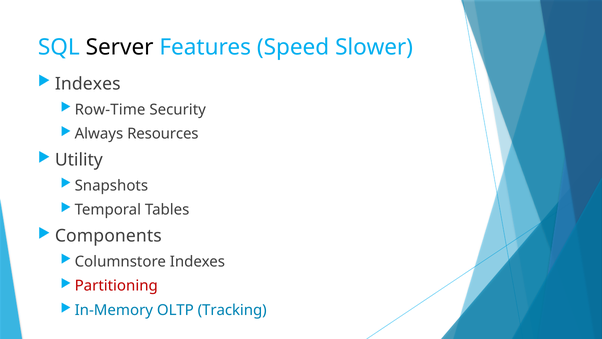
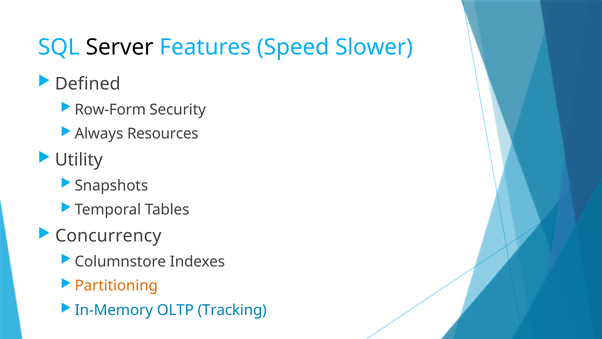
Indexes: Indexes -> Defined (88, 84)
Row-Time: Row-Time -> Row-Form (110, 109)
Components: Components -> Concurrency (108, 236)
Partitioning colour: red -> orange (116, 286)
